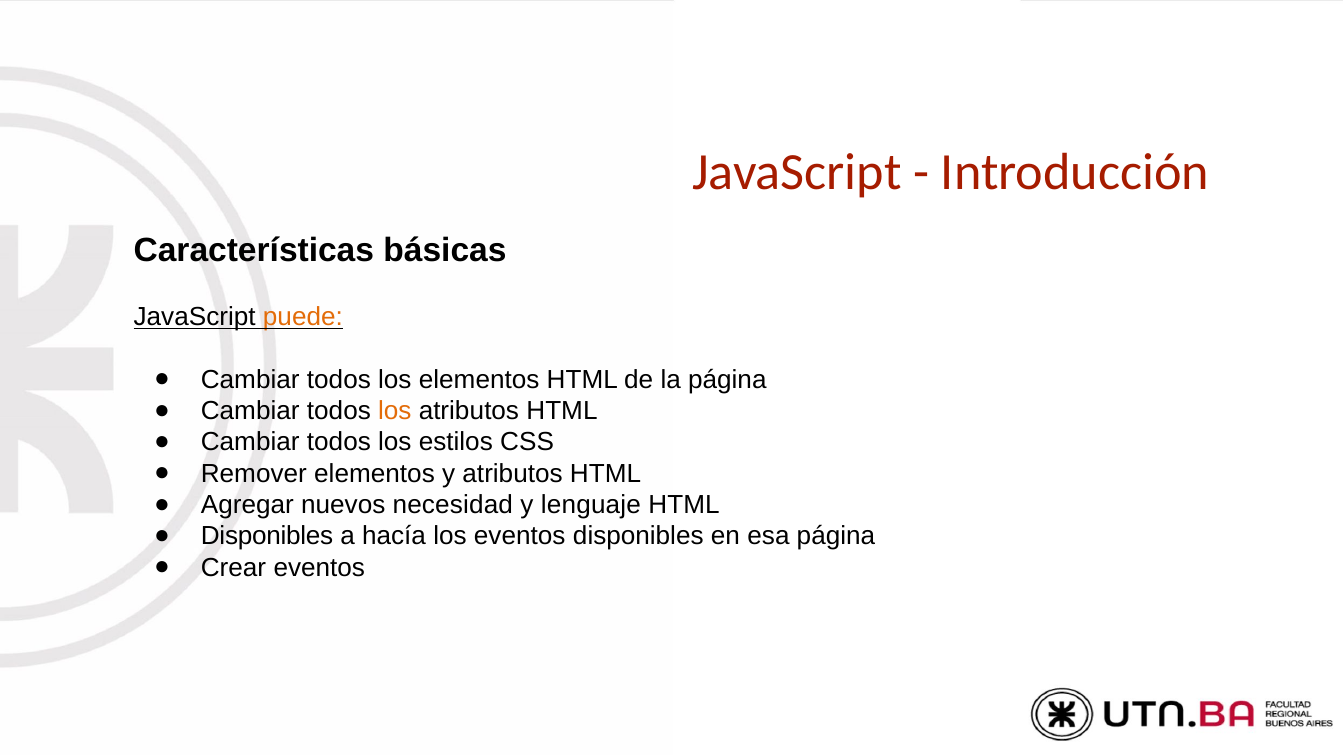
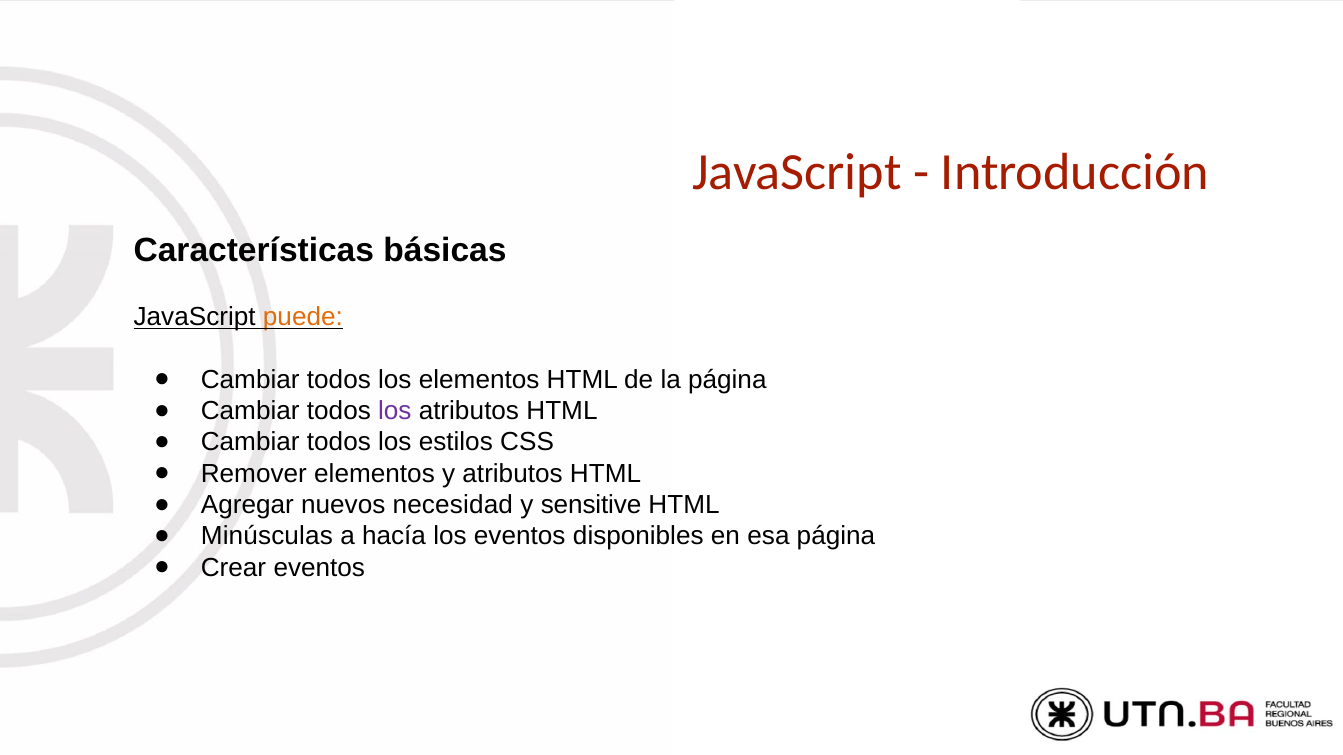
los colour: orange -> purple (395, 411)
lenguaje: lenguaje -> sensitive (591, 505)
Disponibles: Disponibles -> Minúsculas (267, 537)
